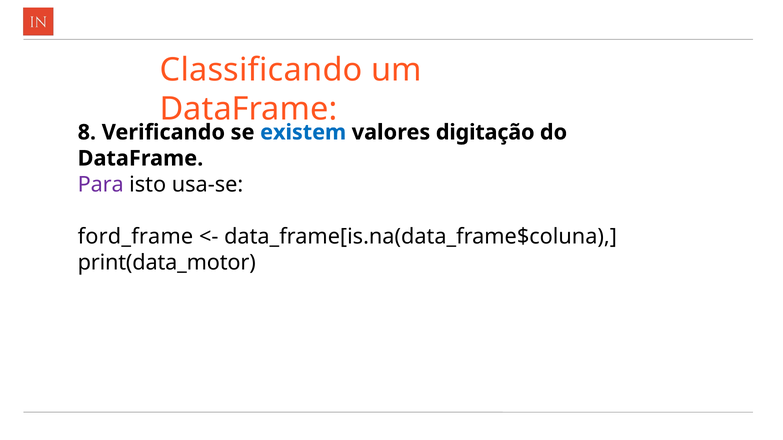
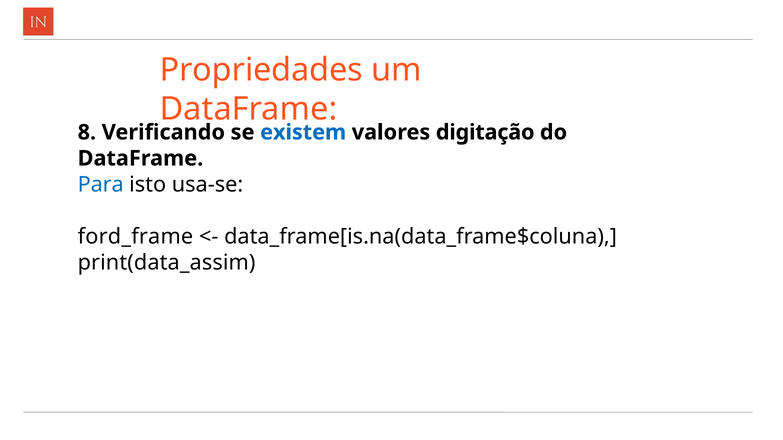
Classificando: Classificando -> Propriedades (261, 70)
Para colour: purple -> blue (101, 185)
print(data_motor: print(data_motor -> print(data_assim (167, 263)
